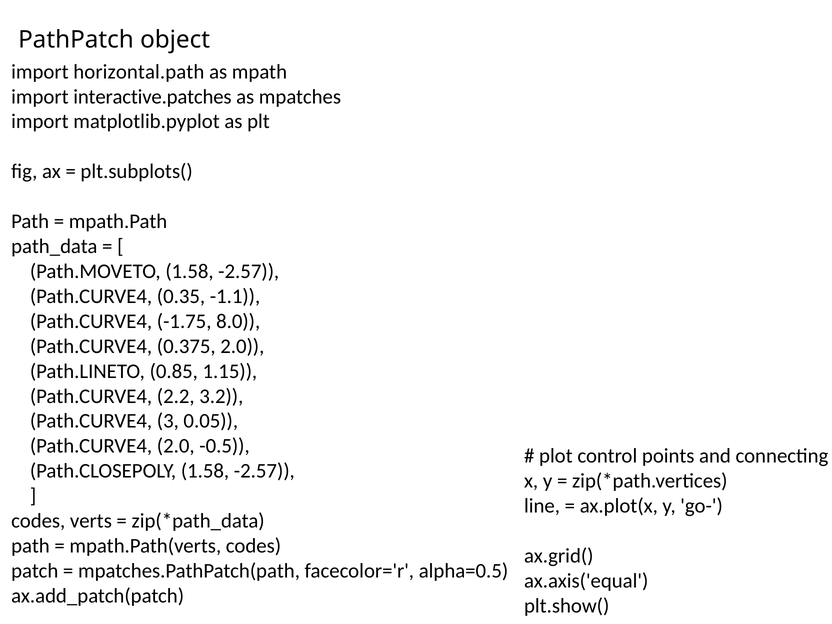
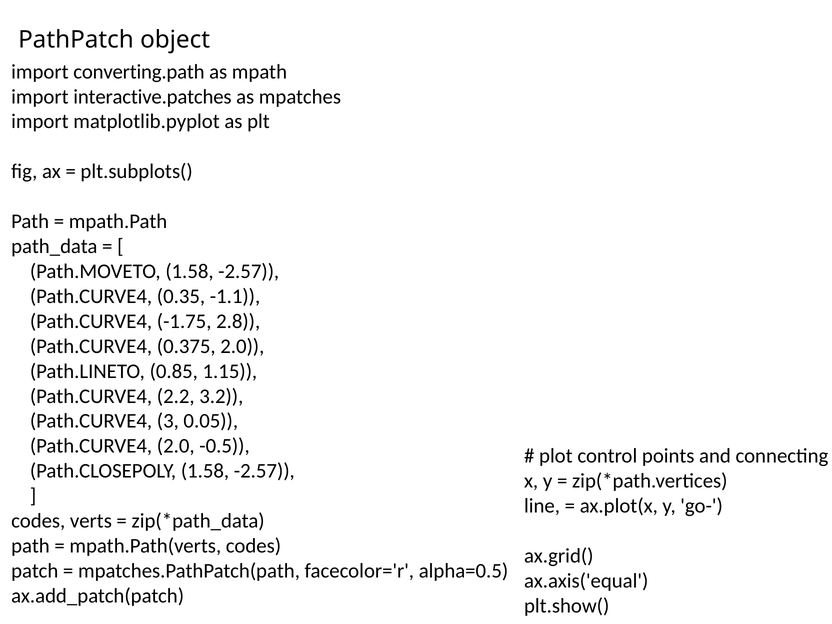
horizontal.path: horizontal.path -> converting.path (139, 72)
8.0: 8.0 -> 2.8 (238, 321)
